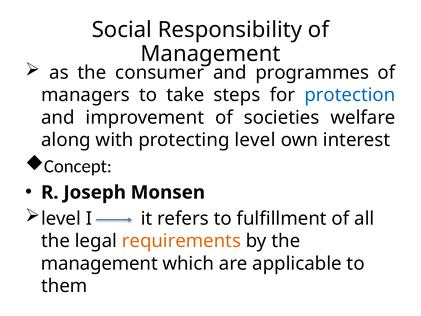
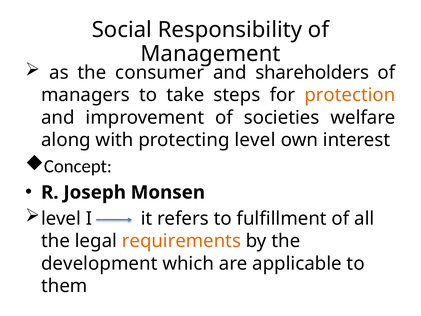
programmes: programmes -> shareholders (312, 73)
protection colour: blue -> orange (350, 95)
management: management -> development (99, 263)
